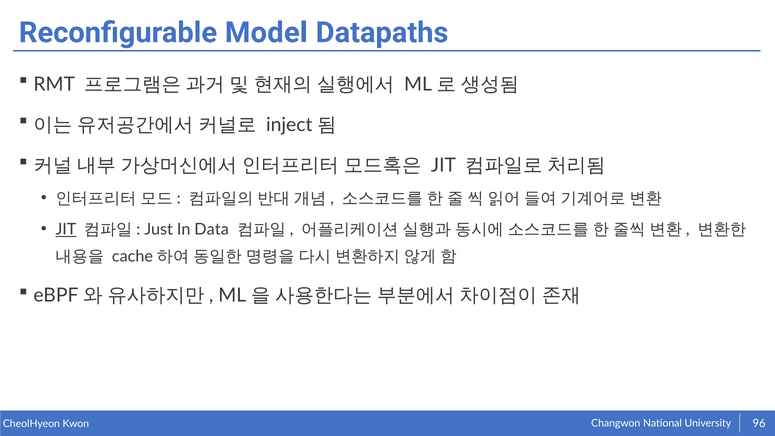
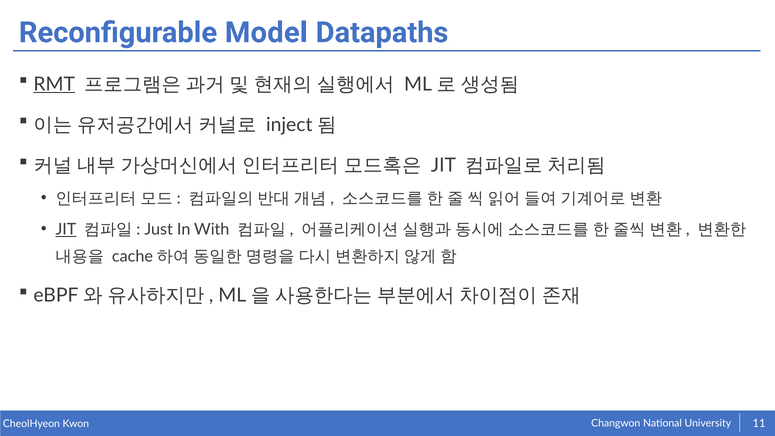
RMT underline: none -> present (54, 84)
Data: Data -> With (212, 229)
96: 96 -> 11 (759, 423)
